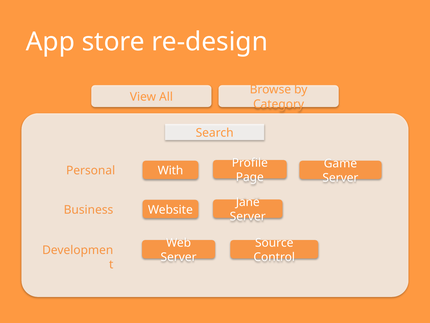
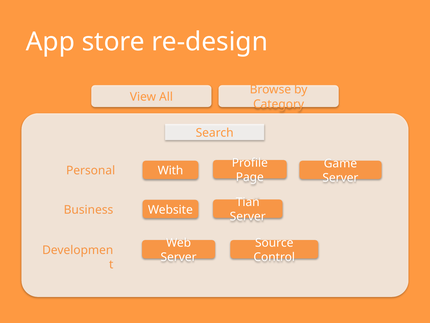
Jane: Jane -> Tian (248, 202)
